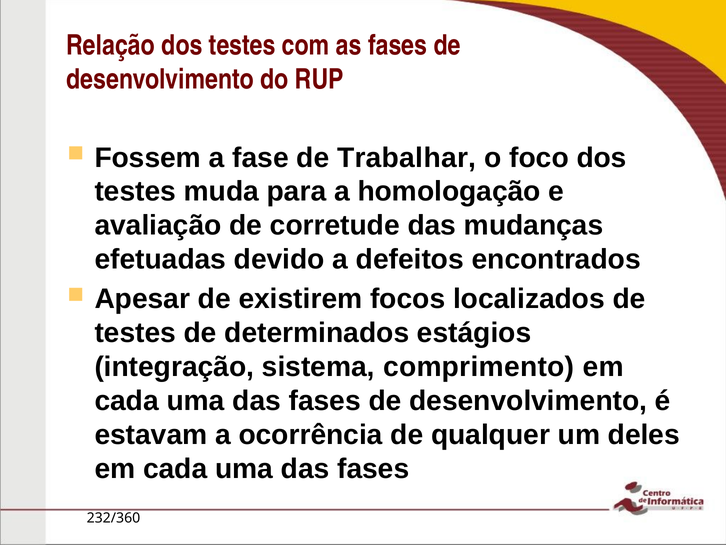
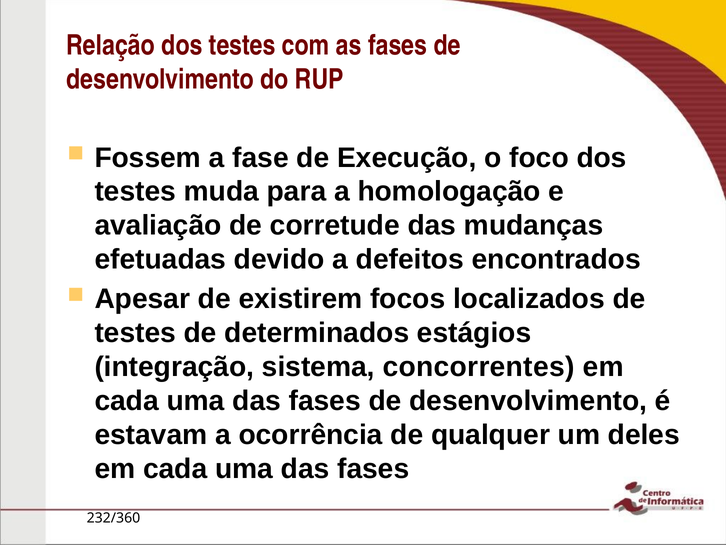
Trabalhar: Trabalhar -> Execução (407, 158)
comprimento: comprimento -> concorrentes (479, 367)
